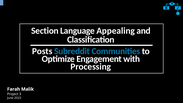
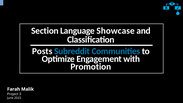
Appealing: Appealing -> Showcase (116, 31)
Processing: Processing -> Promotion (91, 67)
